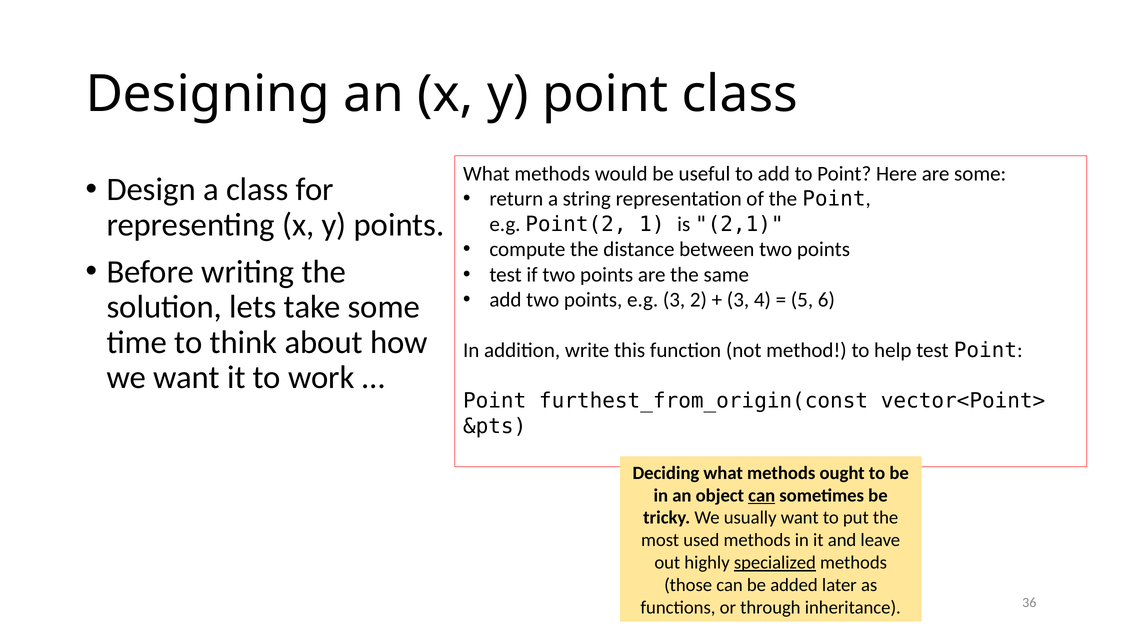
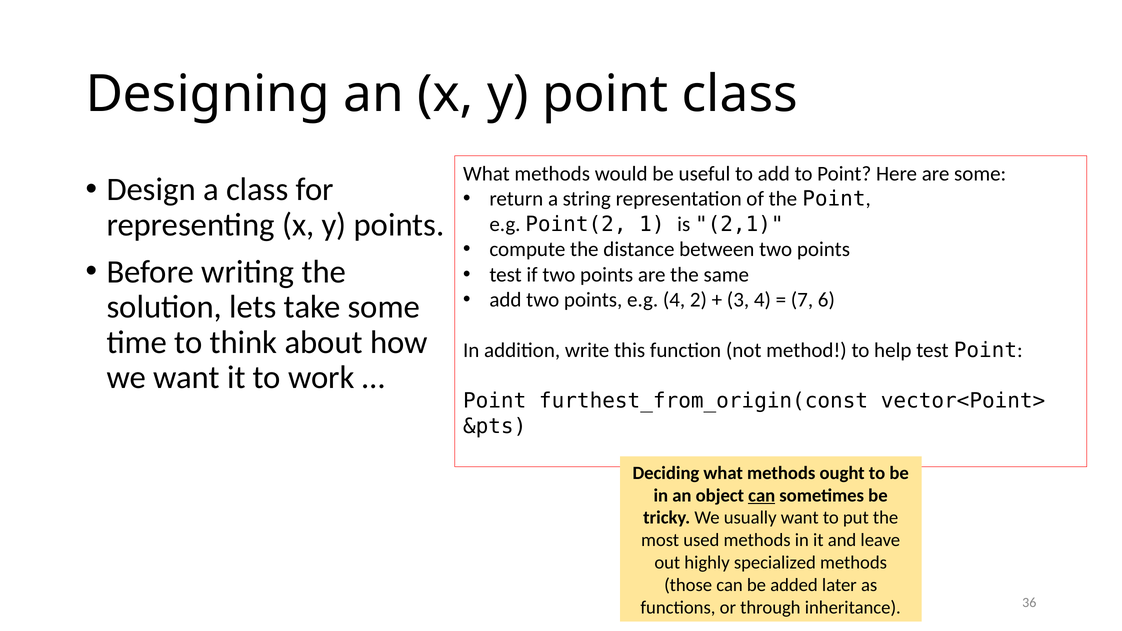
e.g 3: 3 -> 4 (674, 300)
5: 5 -> 7 (802, 300)
specialized underline: present -> none (775, 563)
